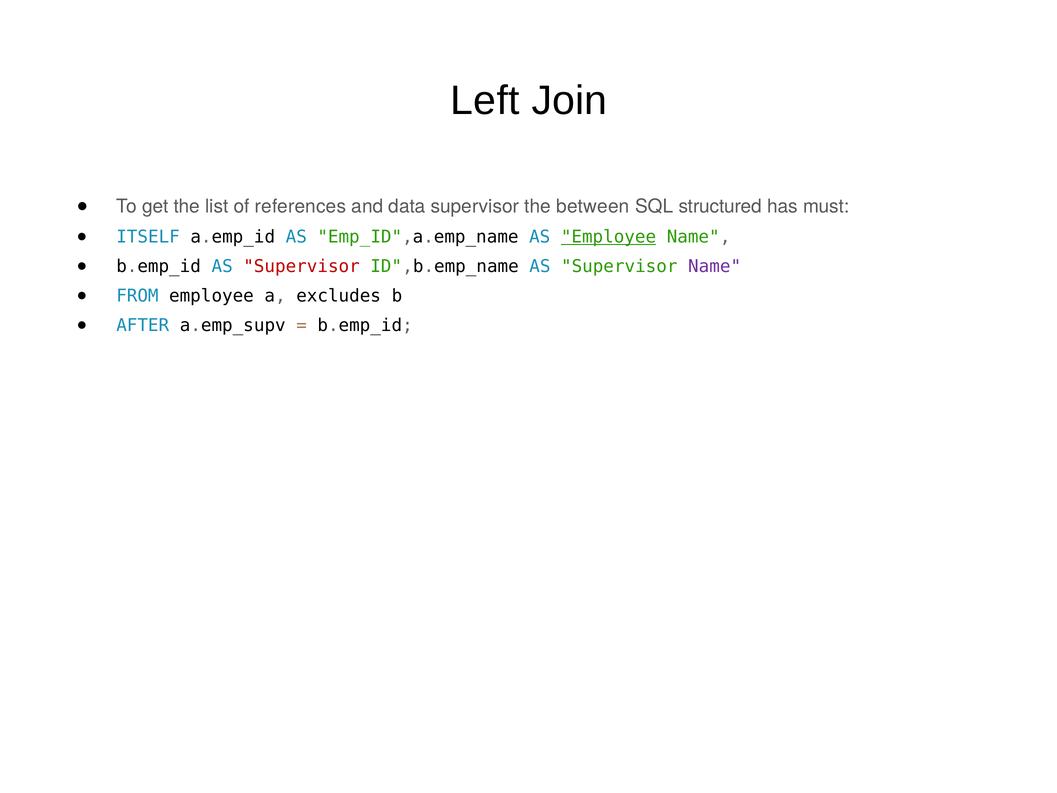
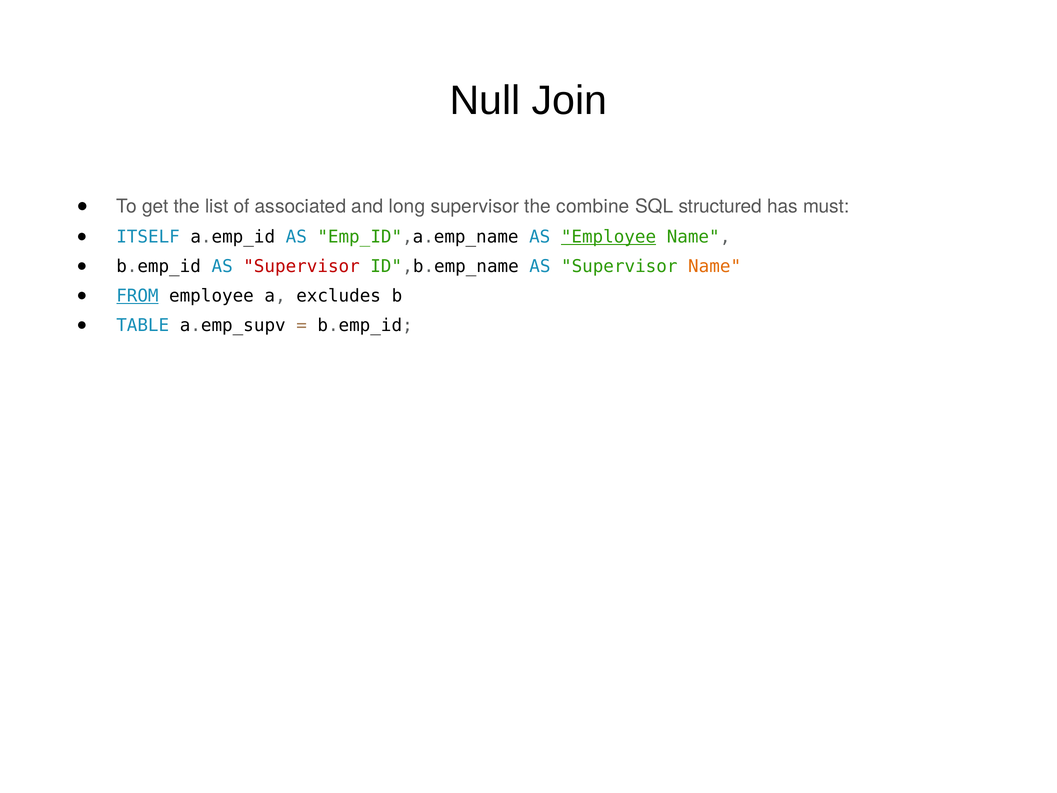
Left: Left -> Null (485, 101)
references: references -> associated (301, 206)
data: data -> long (407, 206)
between: between -> combine (593, 206)
Name colour: purple -> orange (715, 266)
FROM underline: none -> present (137, 296)
AFTER: AFTER -> TABLE (143, 325)
